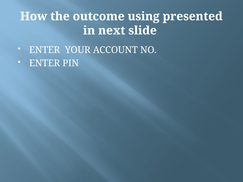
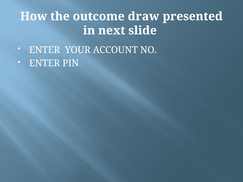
using: using -> draw (144, 16)
